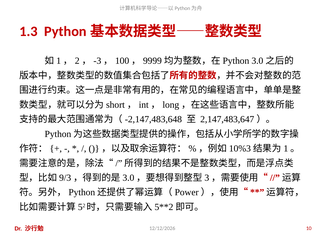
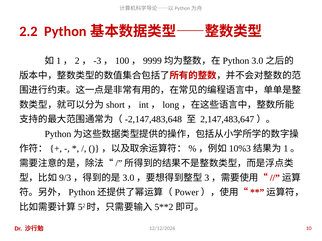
1.3: 1.3 -> 2.2 (28, 32)
